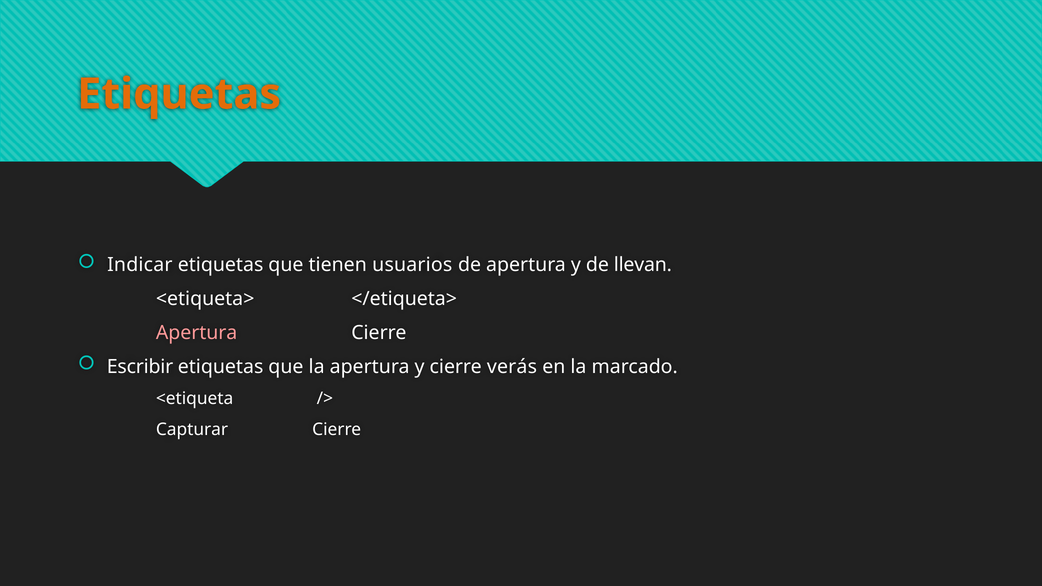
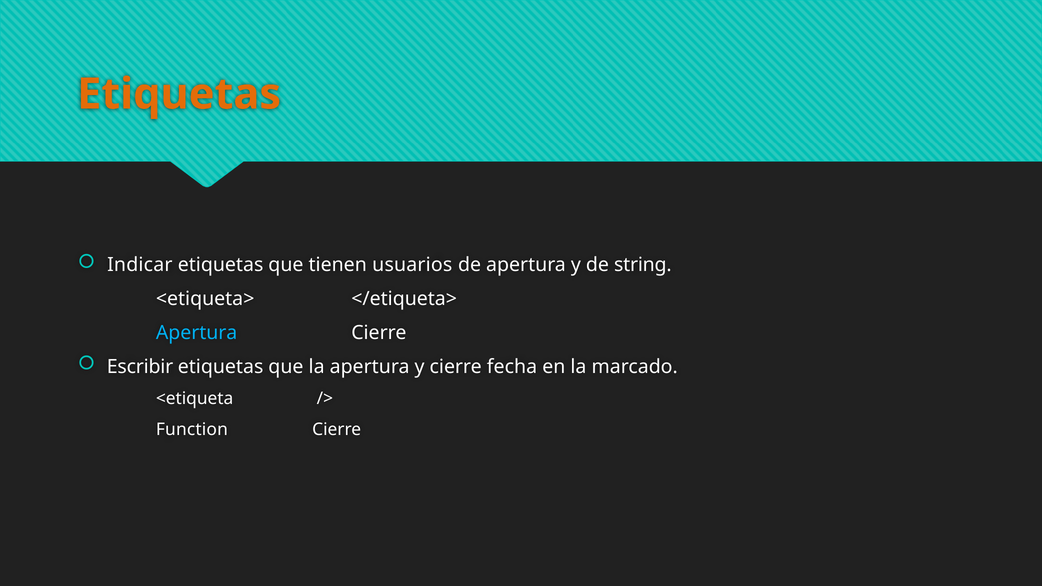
llevan: llevan -> string (643, 265)
Apertura colour: pink -> light blue (197, 333)
verás: verás -> fecha (512, 367)
Capturar: Capturar -> Function (192, 429)
